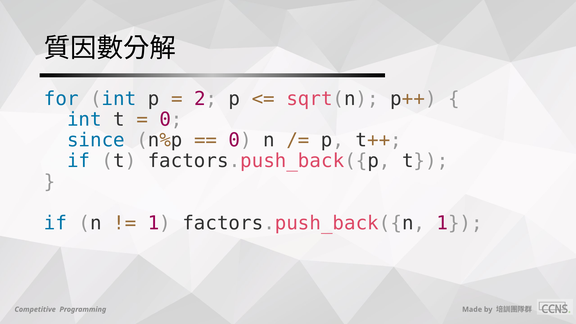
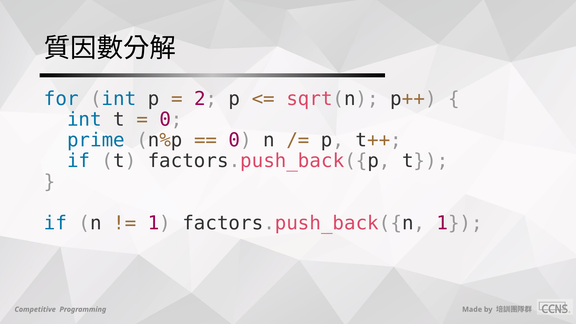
since: since -> prime (96, 140)
